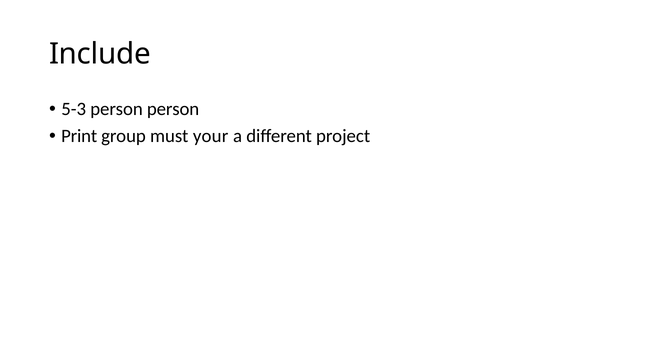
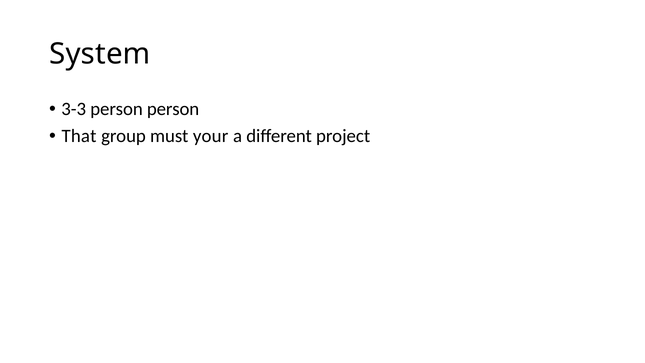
Include: Include -> System (100, 54)
5-3: 5-3 -> 3-3 (74, 109)
Print: Print -> That (79, 136)
